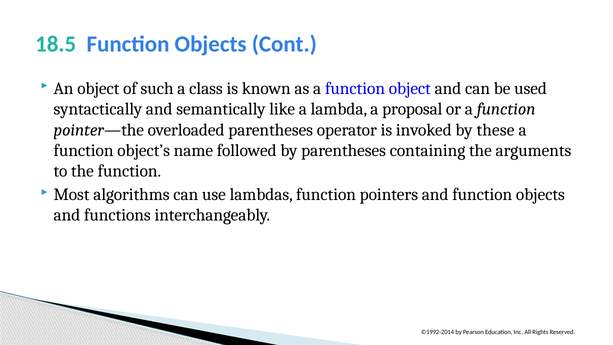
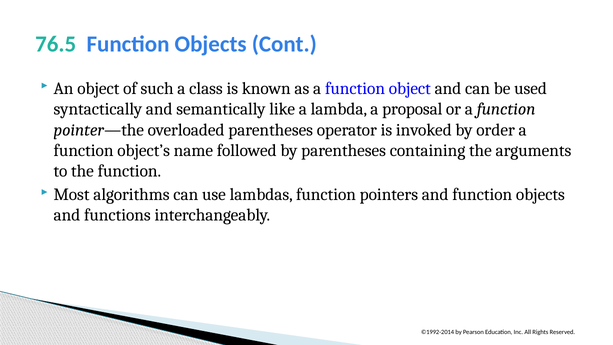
18.5: 18.5 -> 76.5 (56, 44)
these: these -> order (496, 130)
